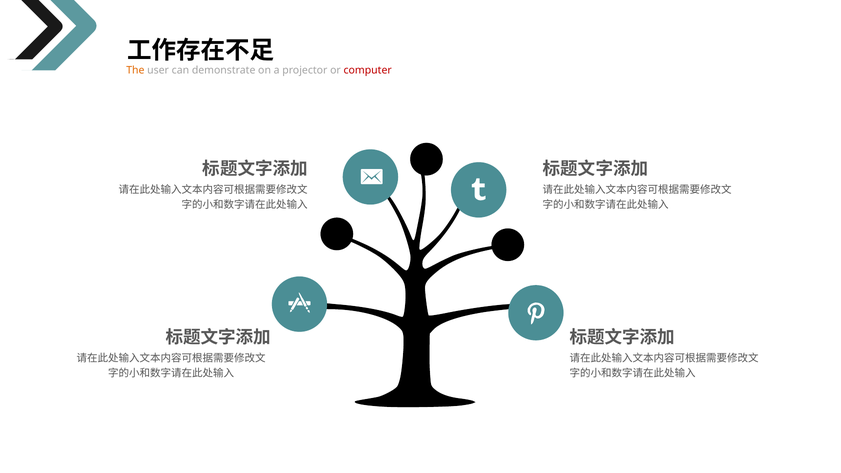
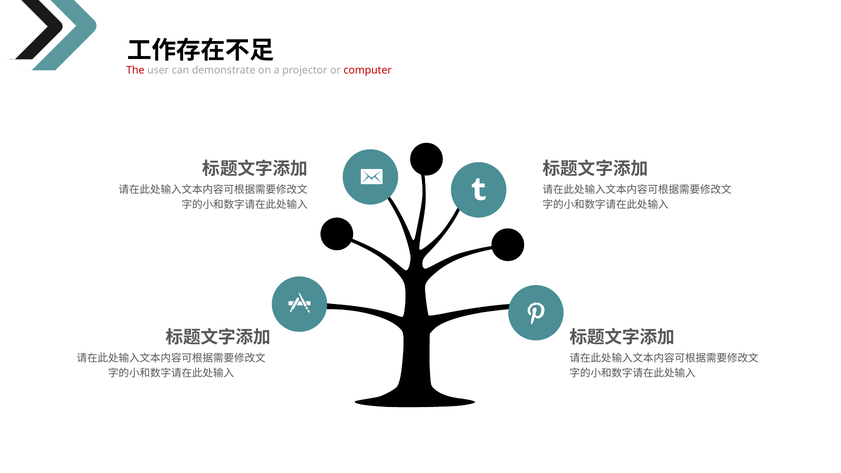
The colour: orange -> red (135, 70)
